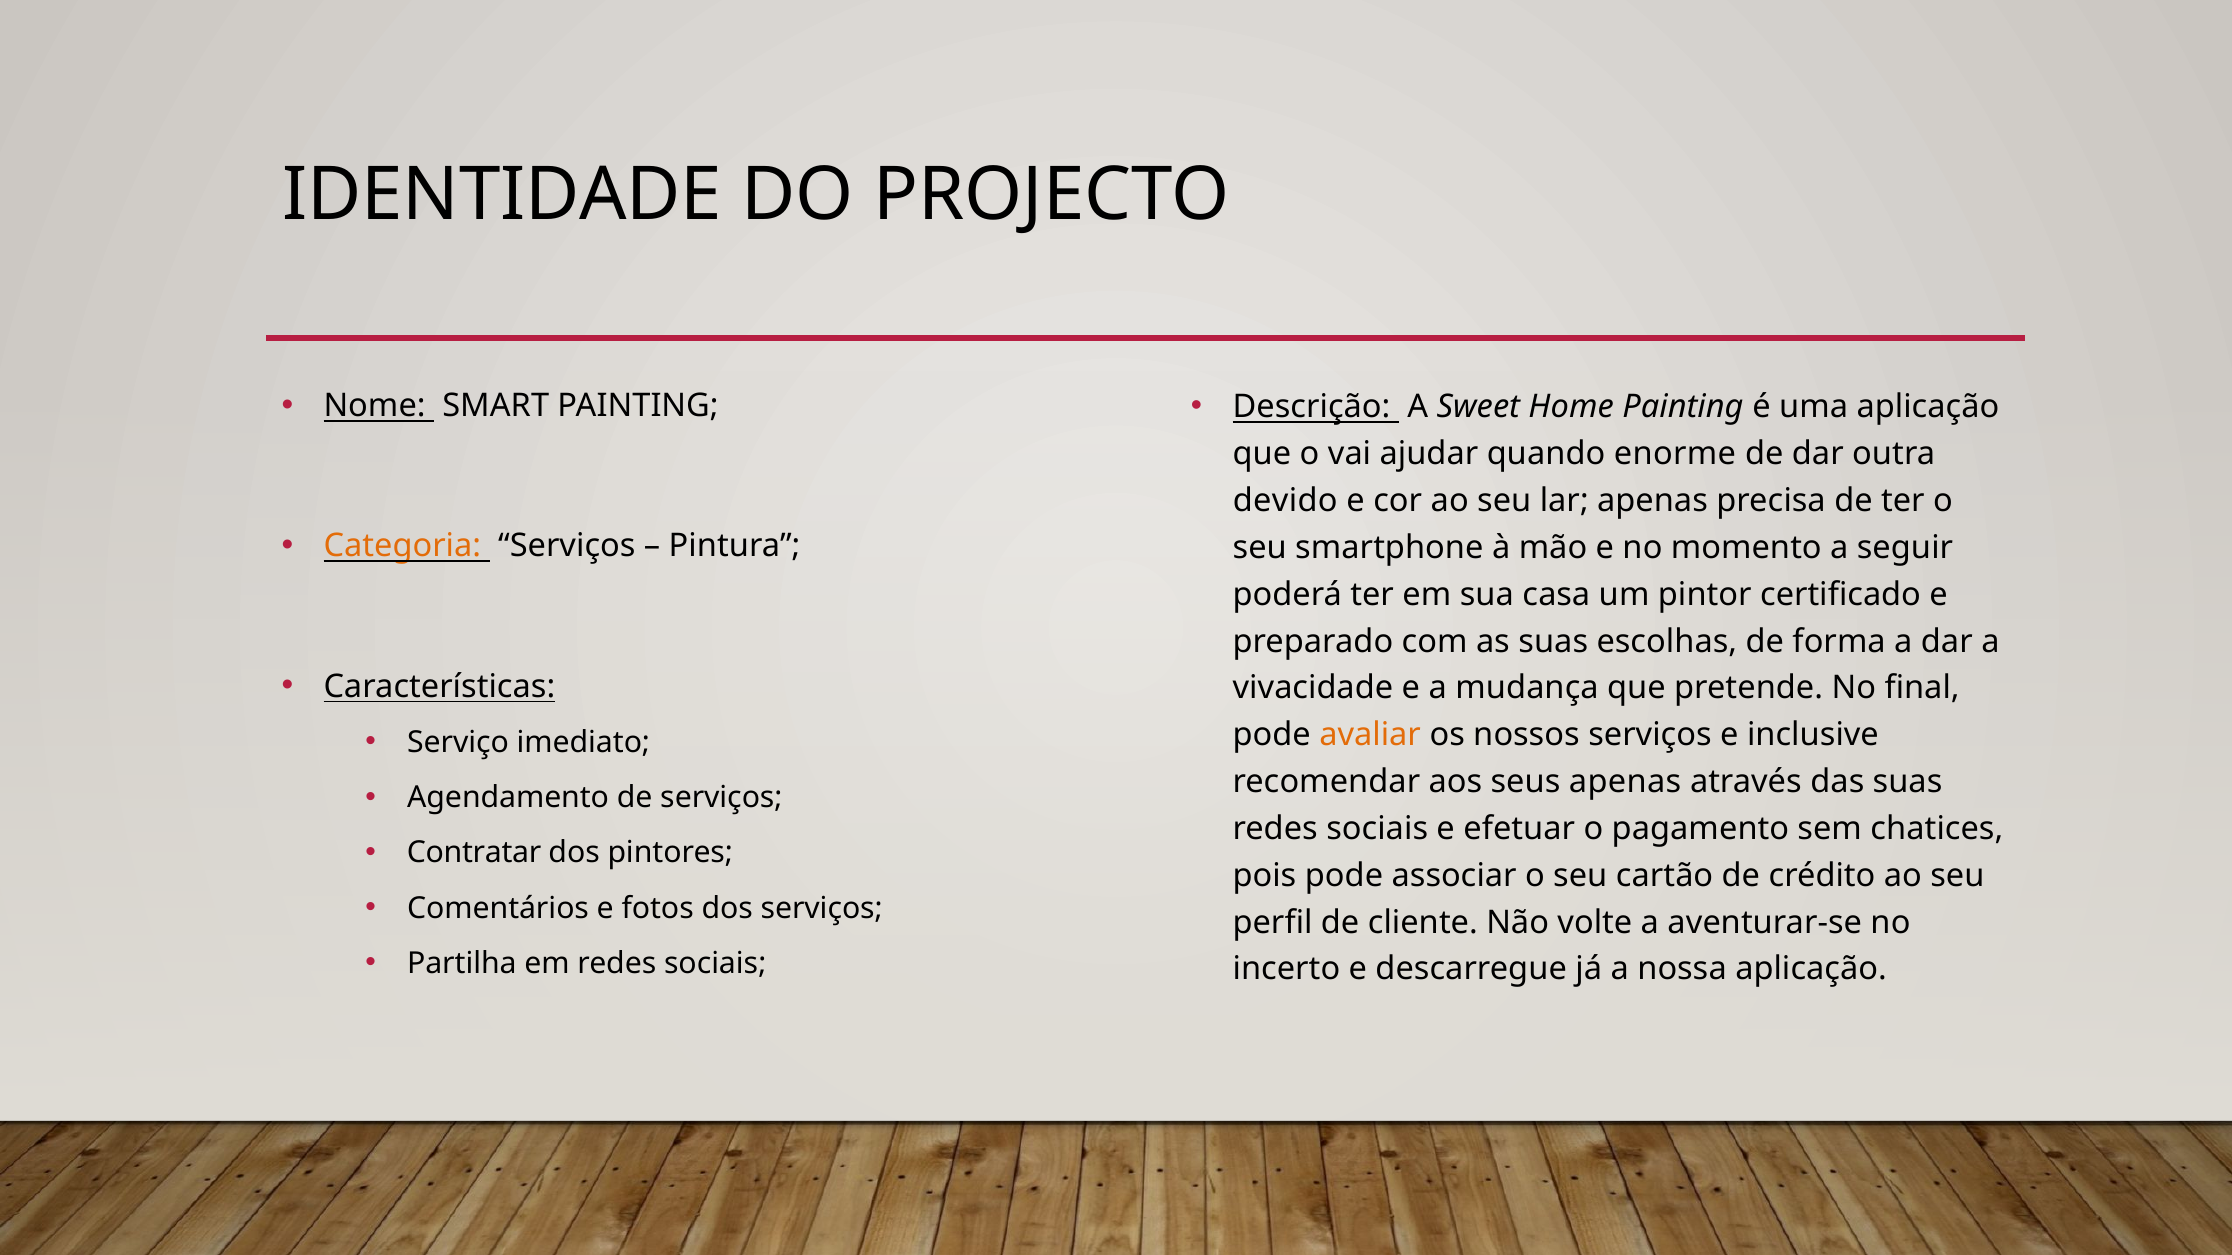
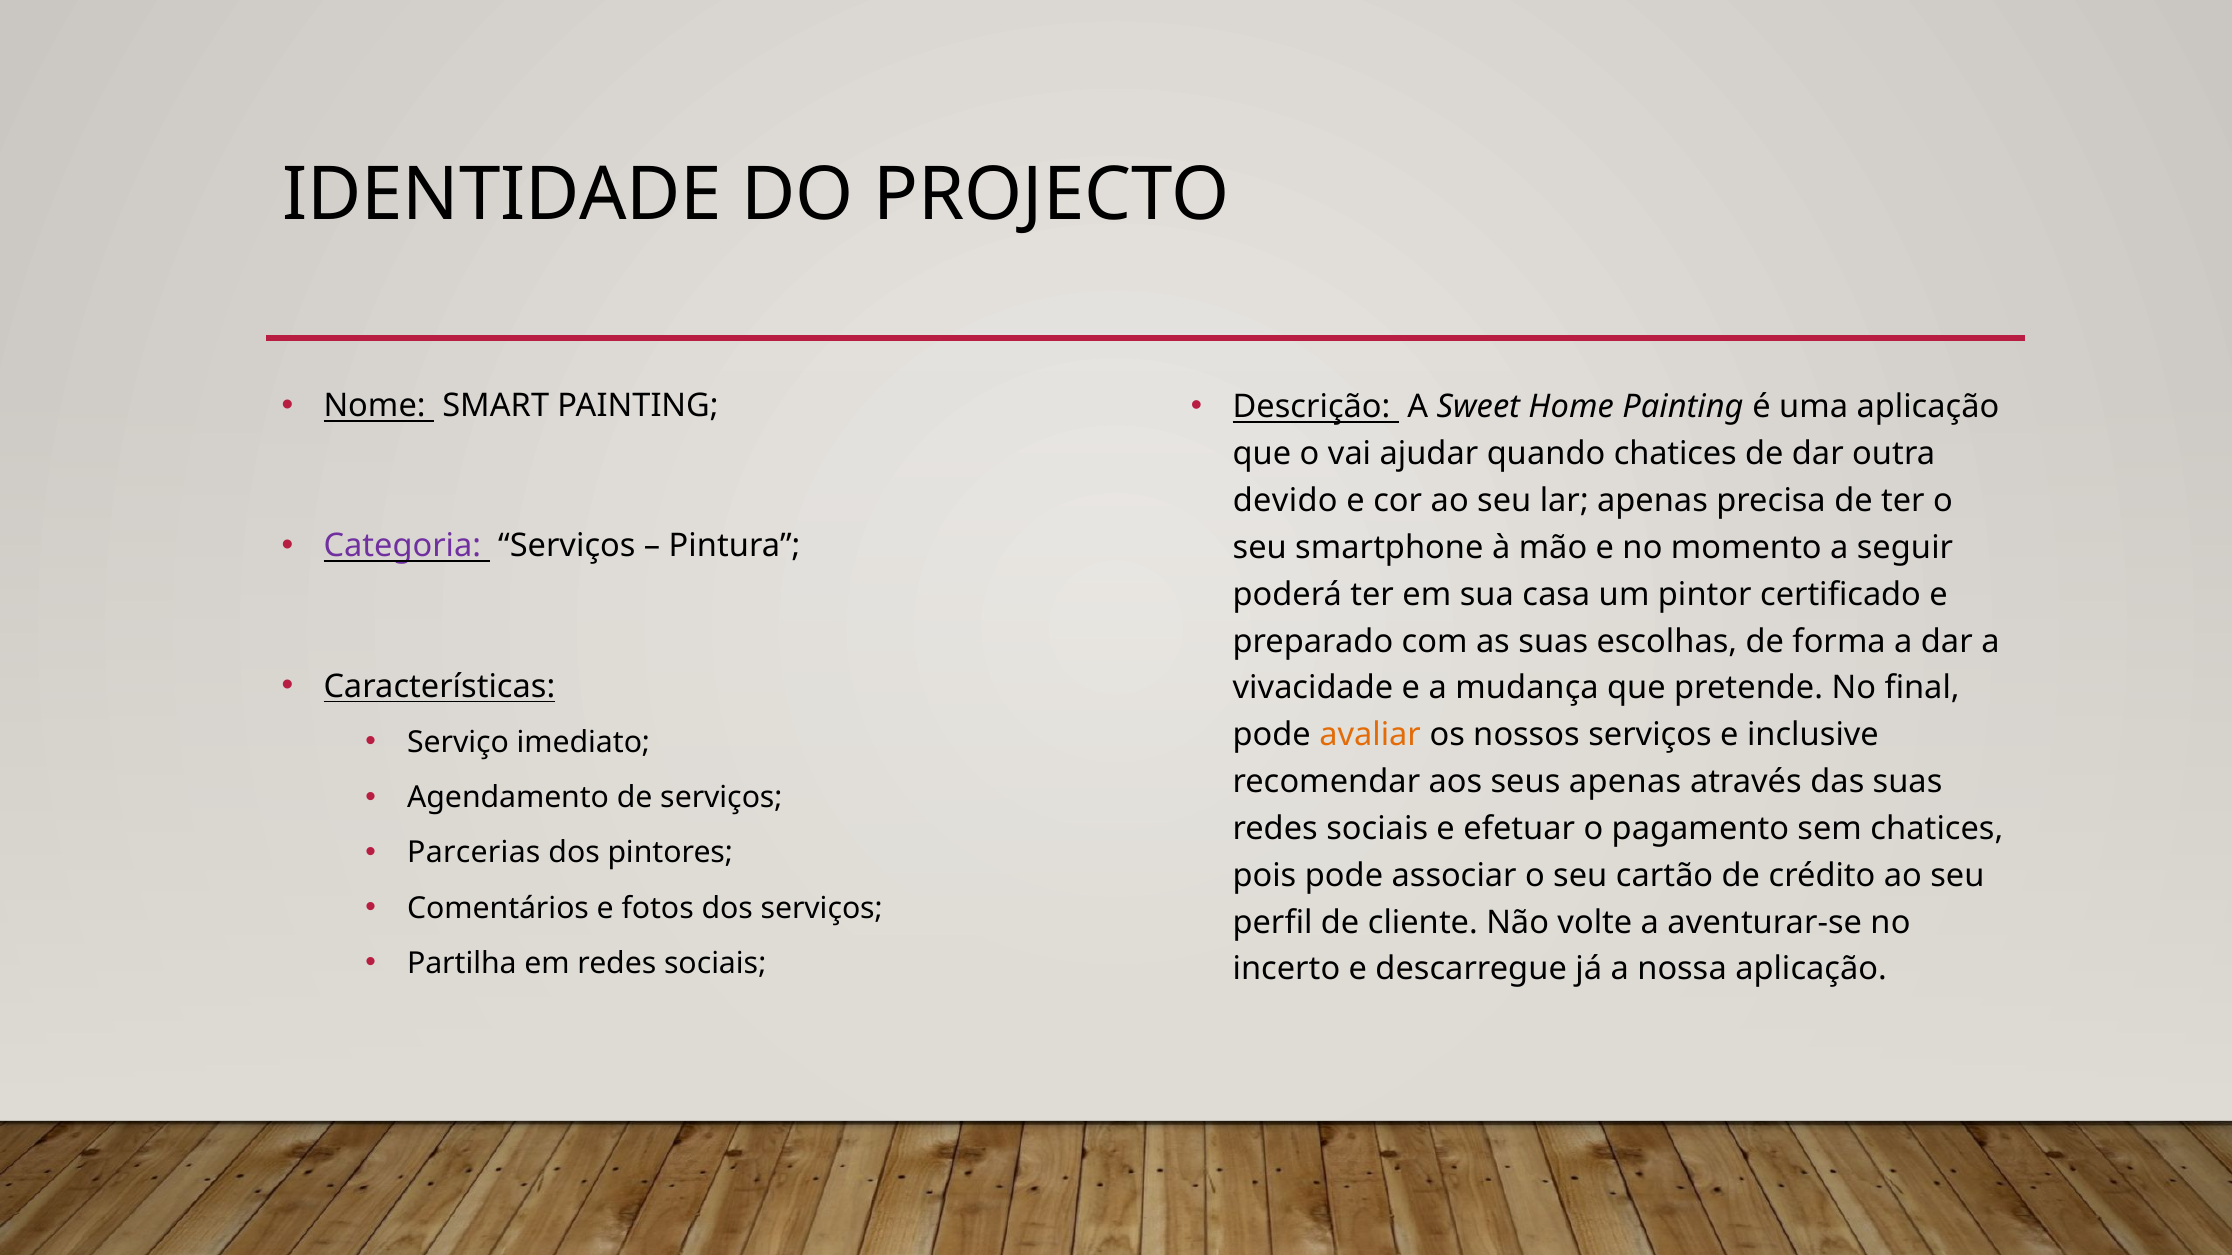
quando enorme: enorme -> chatices (1675, 454)
Categoria colour: orange -> purple (402, 546)
Contratar: Contratar -> Parcerias (474, 853)
